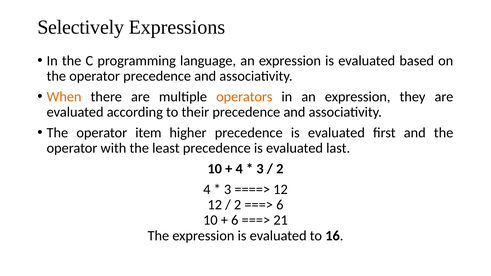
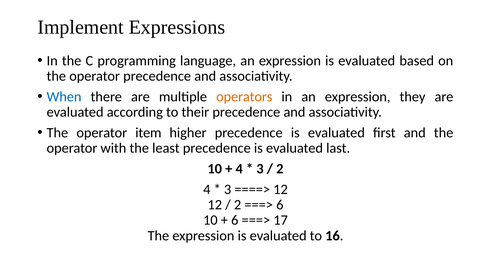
Selectively: Selectively -> Implement (81, 27)
When colour: orange -> blue (64, 97)
21: 21 -> 17 (281, 220)
